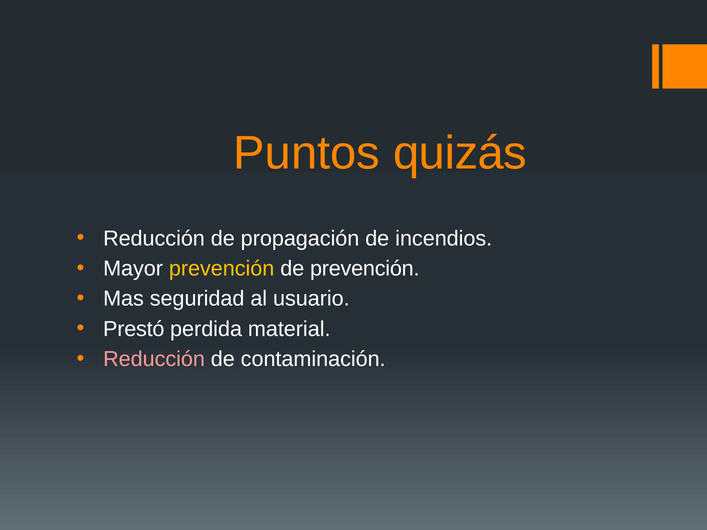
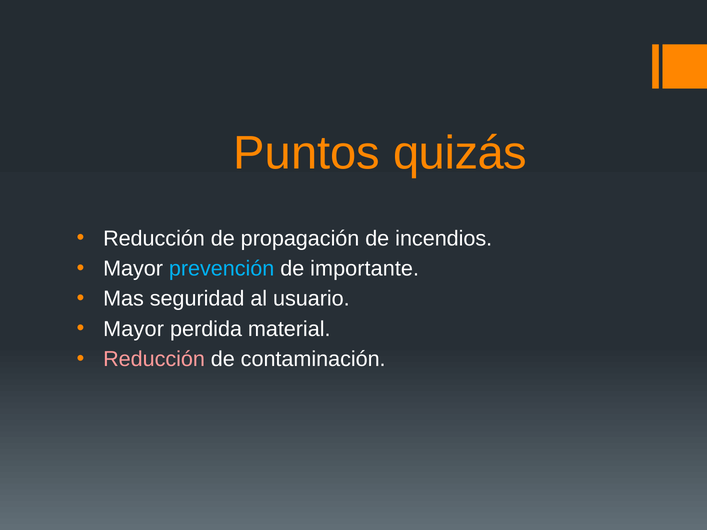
prevención colour: yellow -> light blue (222, 269)
de prevención: prevención -> importante (365, 269)
Prestó: Prestó -> Mayor (134, 329)
